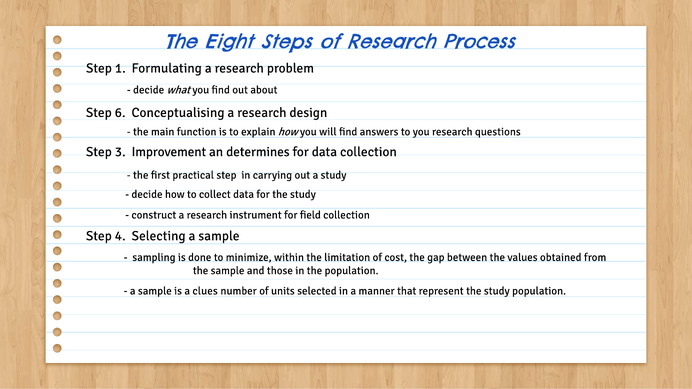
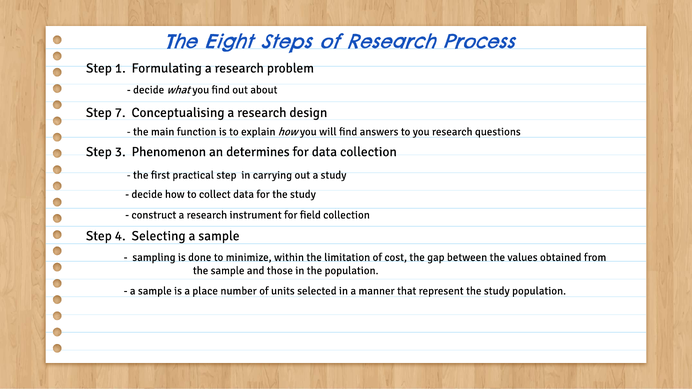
6: 6 -> 7 (120, 113)
Improvement: Improvement -> Phenomenon (169, 152)
clues: clues -> place (205, 291)
